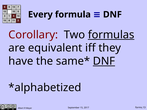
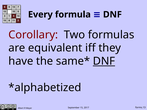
formulas underline: present -> none (111, 35)
